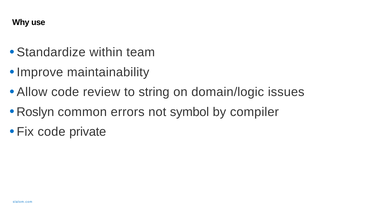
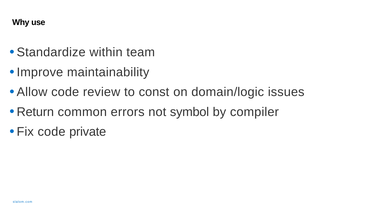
string: string -> const (154, 92)
Roslyn: Roslyn -> Return (35, 112)
